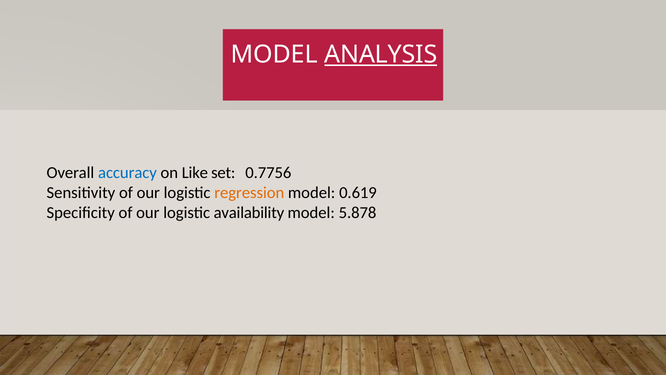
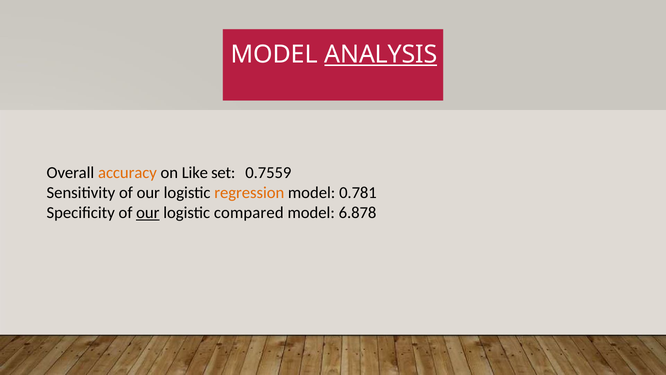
accuracy colour: blue -> orange (127, 172)
0.7756: 0.7756 -> 0.7559 (268, 172)
0.619: 0.619 -> 0.781 (358, 192)
our underline: none -> present (148, 212)
availability: availability -> compared (249, 212)
5.878: 5.878 -> 6.878 (358, 212)
